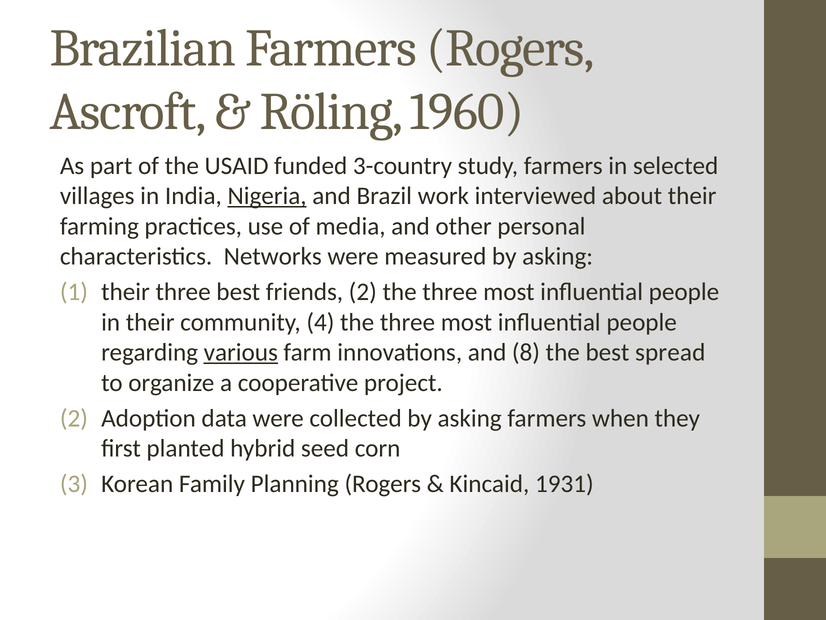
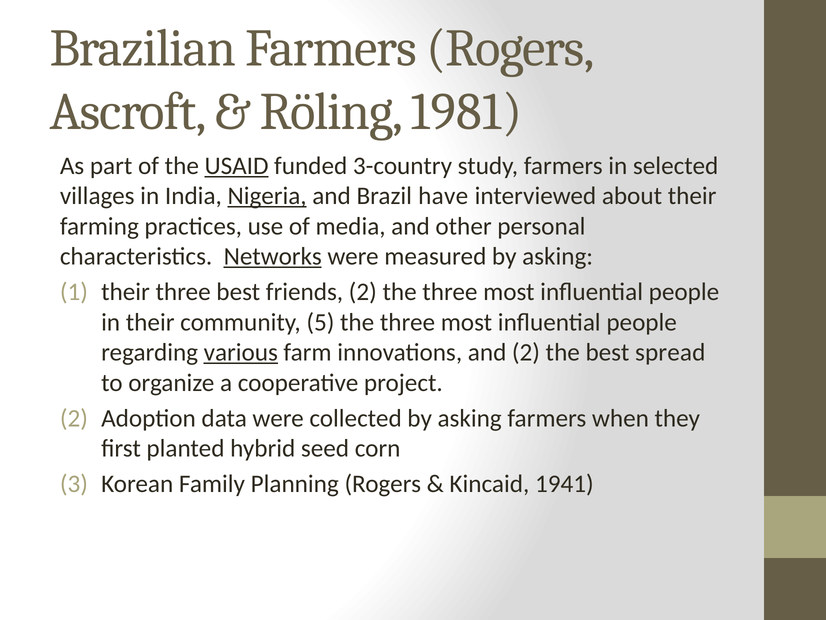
1960: 1960 -> 1981 (467, 112)
USAID underline: none -> present (237, 166)
work: work -> have (443, 196)
Networks underline: none -> present (273, 256)
4: 4 -> 5 (320, 322)
and 8: 8 -> 2 (526, 352)
1931: 1931 -> 1941 (564, 483)
